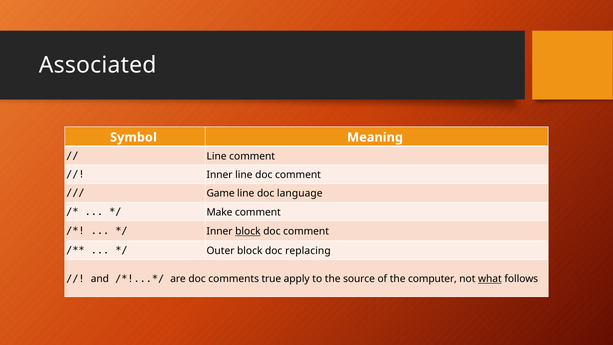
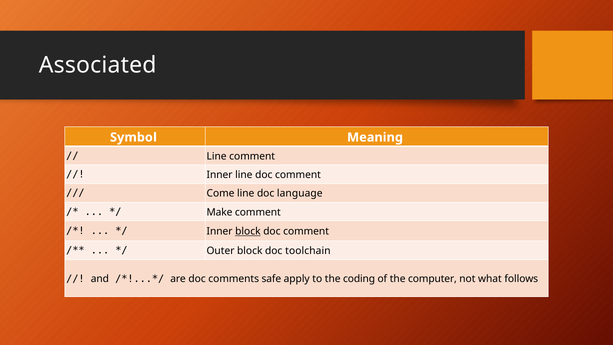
Game: Game -> Come (221, 193)
replacing: replacing -> toolchain (308, 251)
true: true -> safe (271, 279)
source: source -> coding (359, 279)
what underline: present -> none (490, 279)
